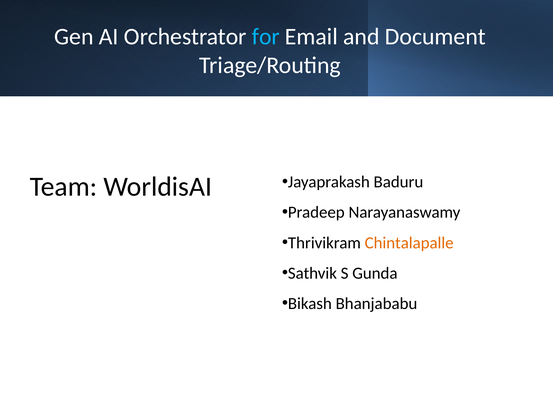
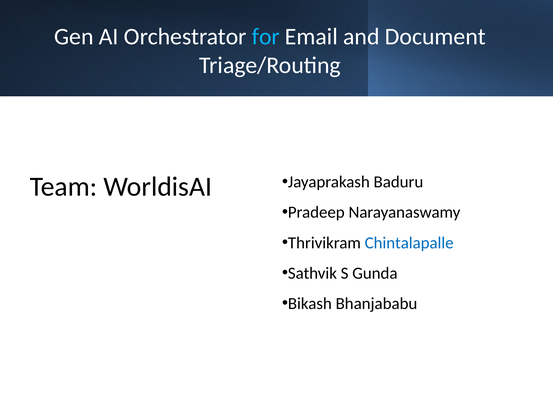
Chintalapalle colour: orange -> blue (409, 243)
